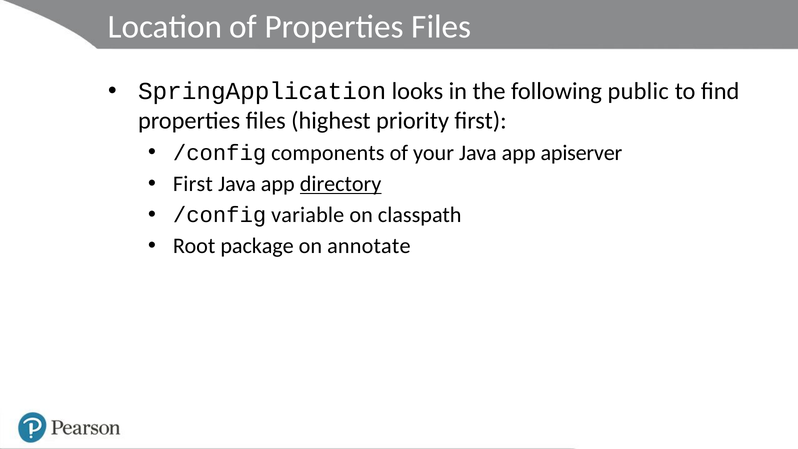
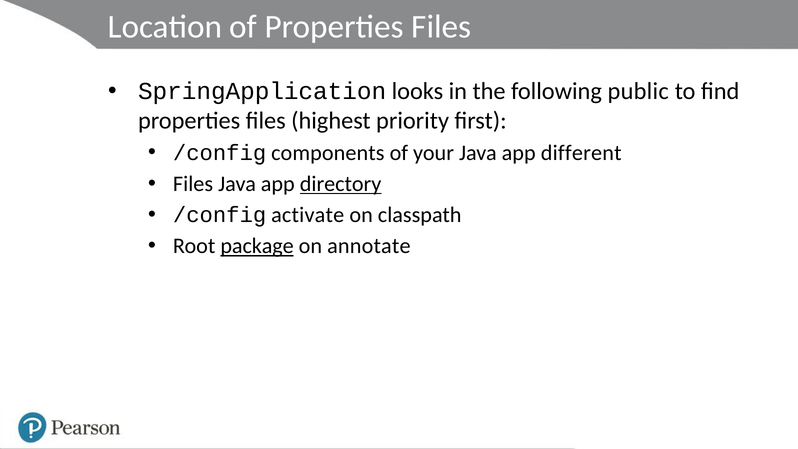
apiserver: apiserver -> different (581, 153)
First: First -> Files (193, 184)
variable: variable -> activate (308, 215)
package underline: none -> present (257, 246)
